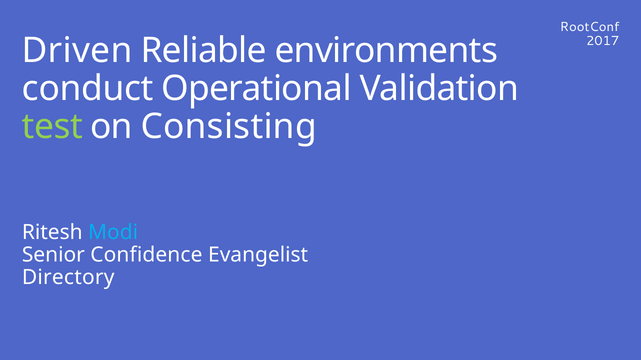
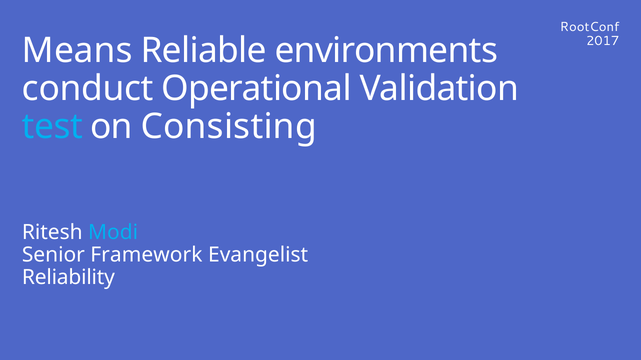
Driven: Driven -> Means (77, 51)
test colour: light green -> light blue (52, 127)
Confidence: Confidence -> Framework (146, 255)
Directory: Directory -> Reliability (68, 278)
